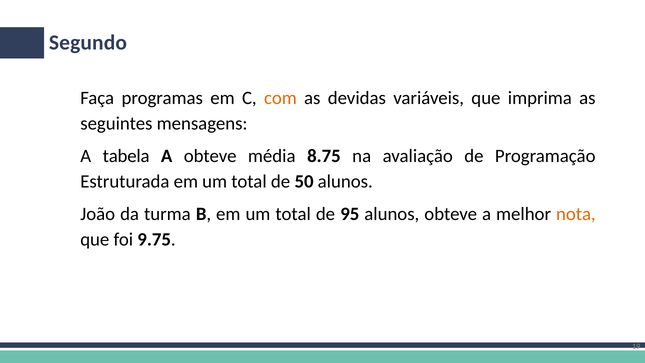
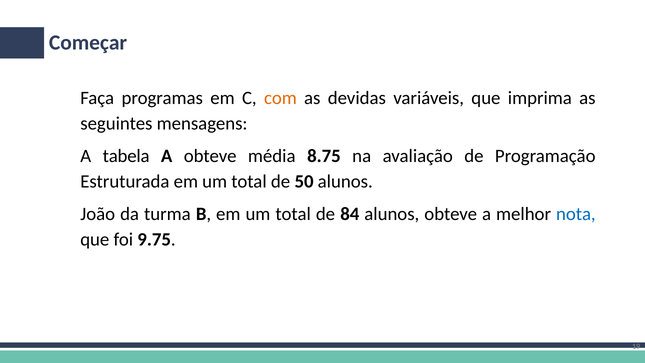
Segundo: Segundo -> Começar (88, 43)
95: 95 -> 84 (350, 214)
nota colour: orange -> blue (576, 214)
